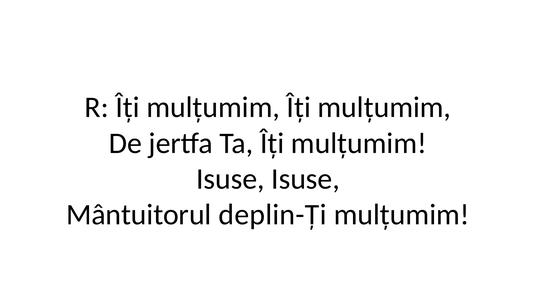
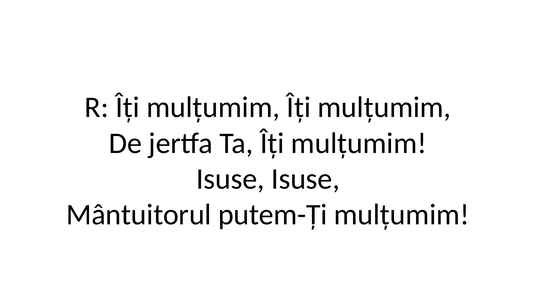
deplin-Ți: deplin-Ți -> putem-Ți (273, 214)
